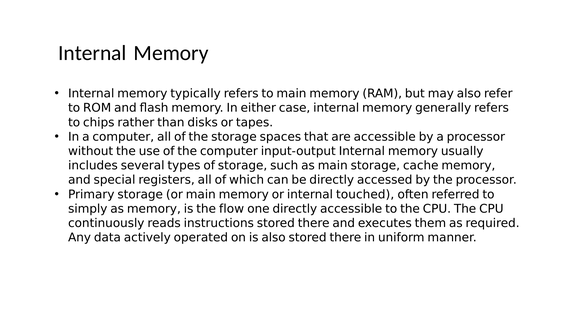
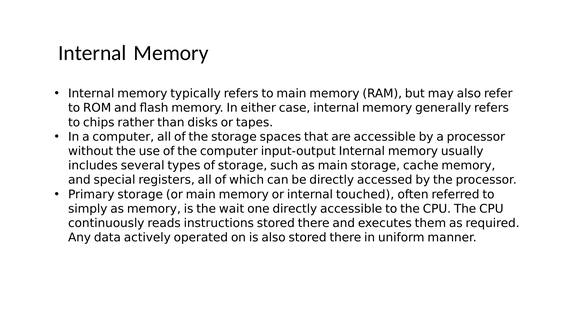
flow: flow -> wait (232, 208)
